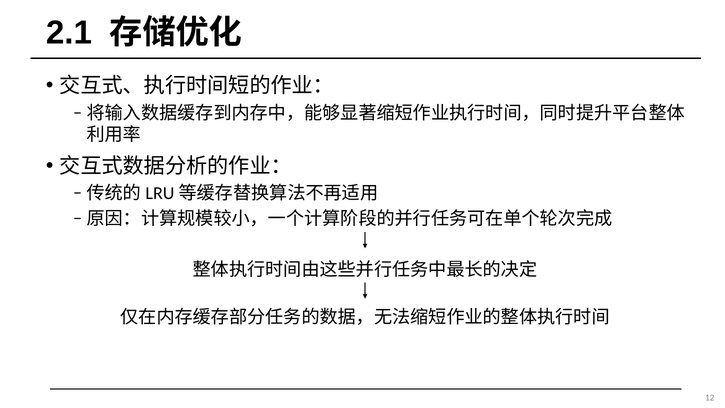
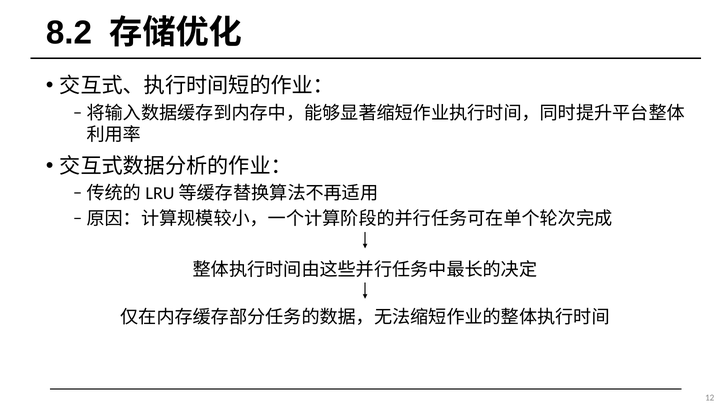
2.1: 2.1 -> 8.2 (69, 33)
